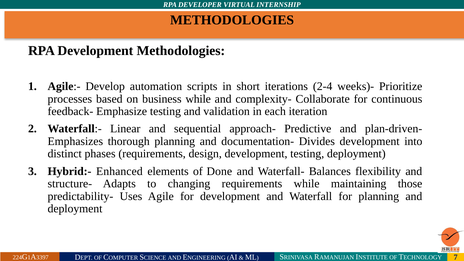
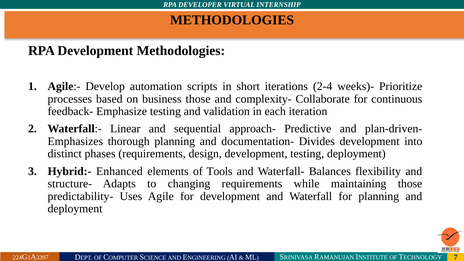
business while: while -> those (198, 99)
Done: Done -> Tools (220, 171)
